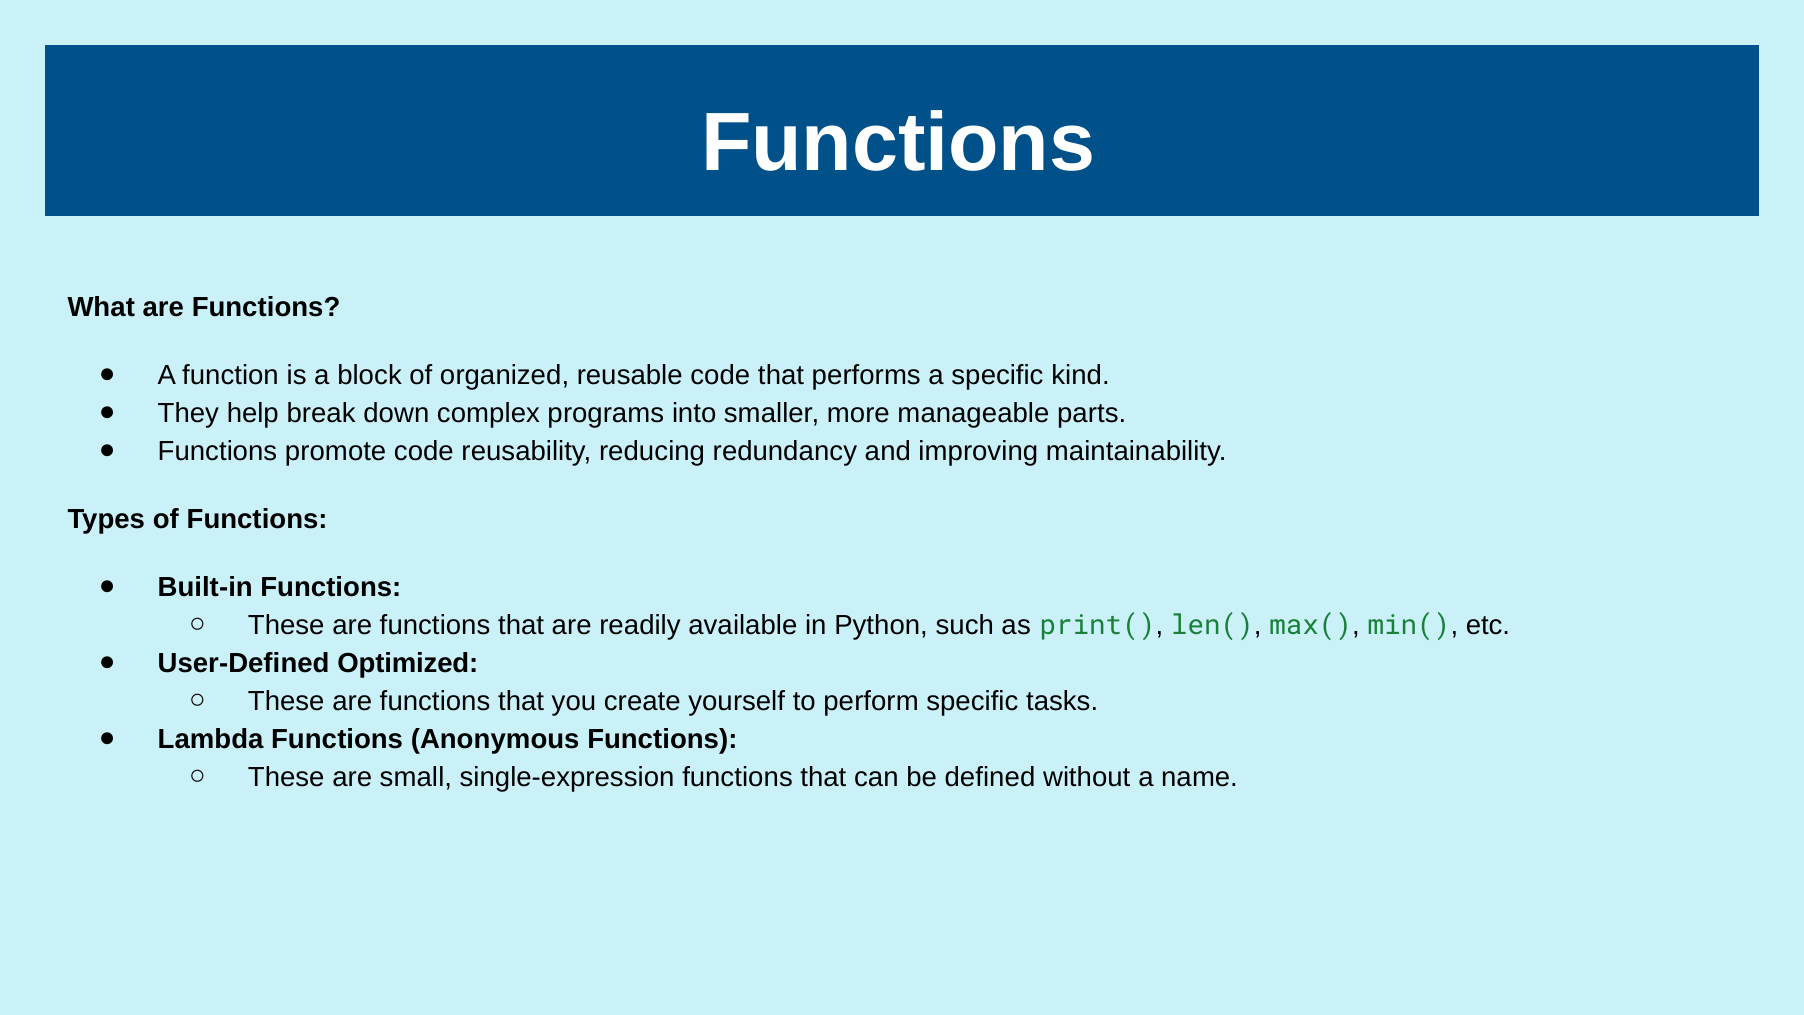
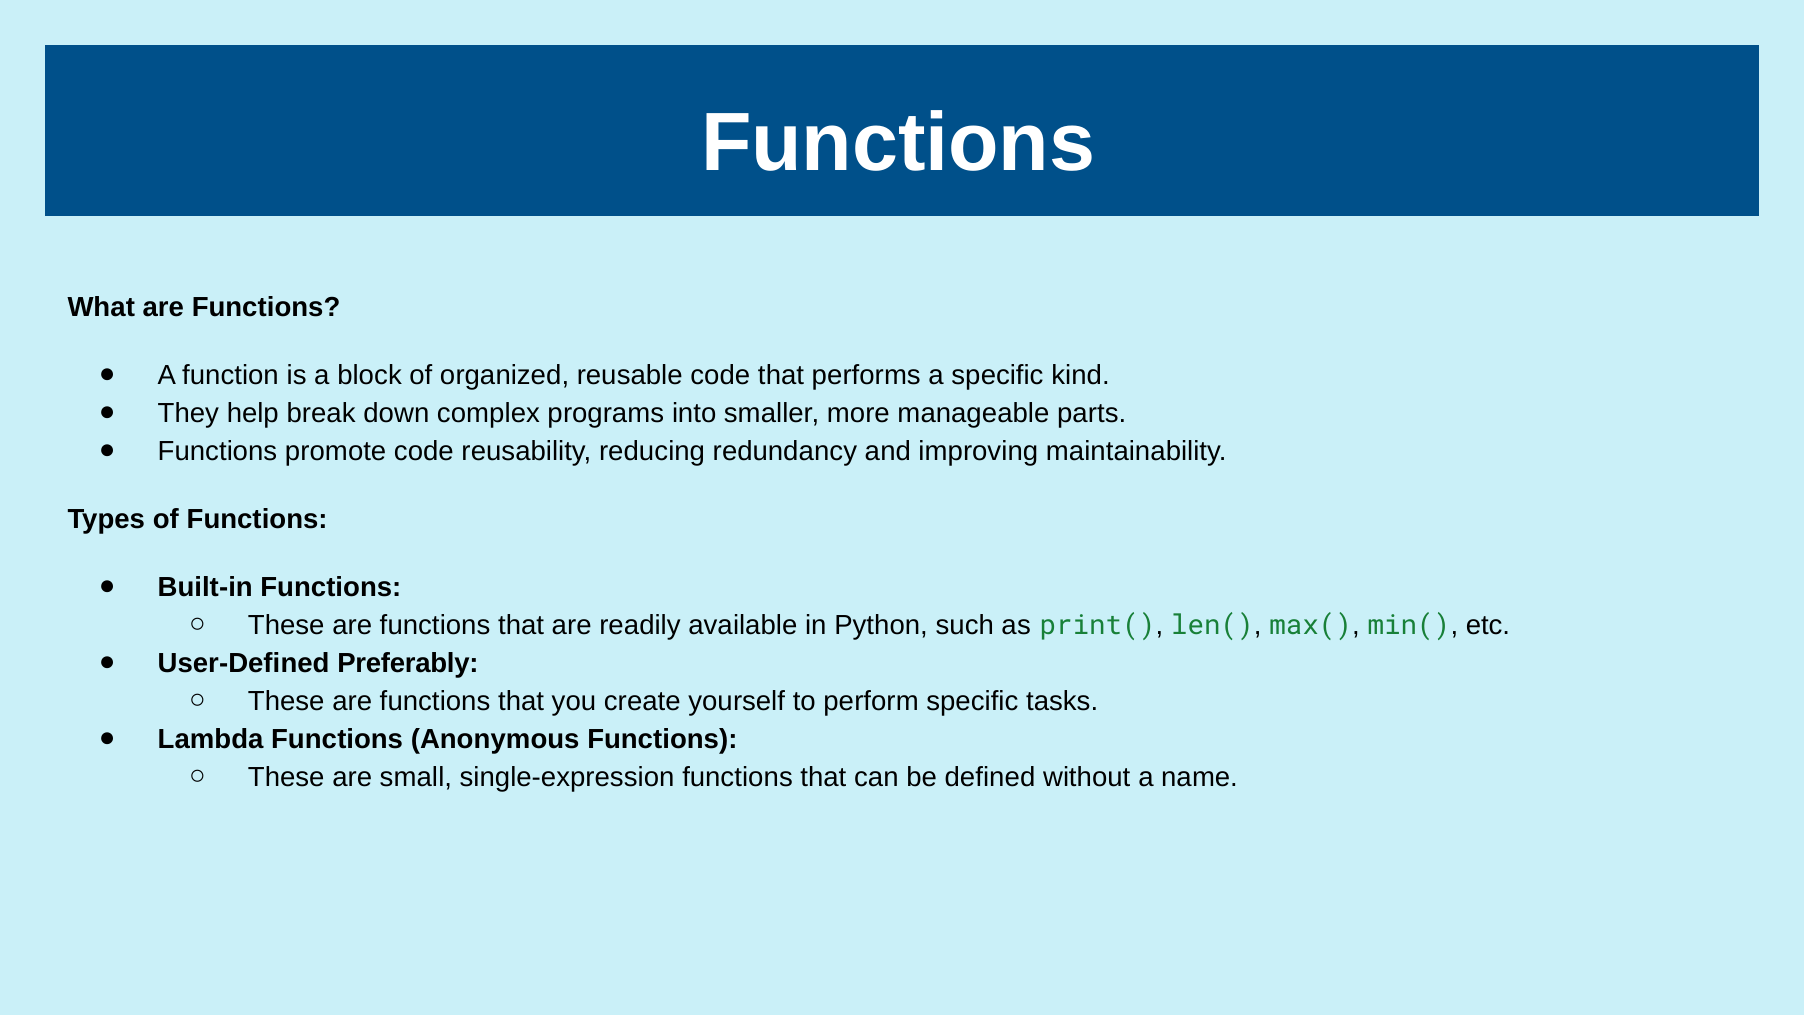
Optimized: Optimized -> Preferably (408, 663)
